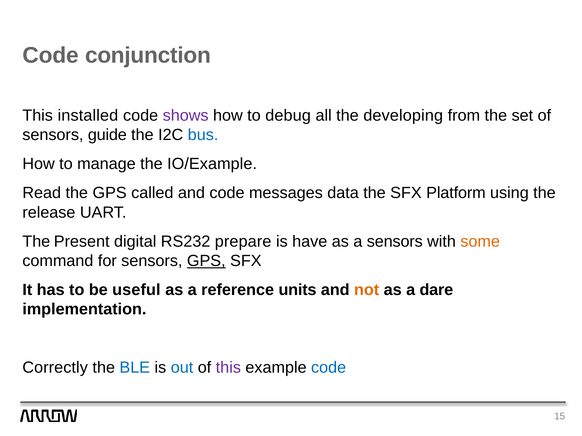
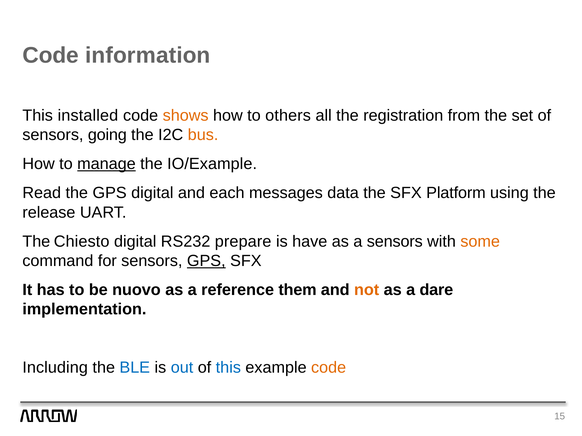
conjunction: conjunction -> information (148, 55)
shows colour: purple -> orange (186, 116)
debug: debug -> others (288, 116)
developing: developing -> registration (403, 116)
guide: guide -> going (107, 135)
bus colour: blue -> orange (203, 135)
manage underline: none -> present (106, 164)
GPS called: called -> digital (152, 193)
and code: code -> each (227, 193)
Present: Present -> Chiesto (82, 242)
useful: useful -> nuovo (136, 290)
units: units -> them (298, 290)
Correctly: Correctly -> Including (55, 368)
this colour: purple -> blue (228, 368)
code colour: blue -> orange (329, 368)
